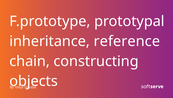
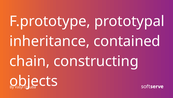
reference: reference -> contained (127, 41)
